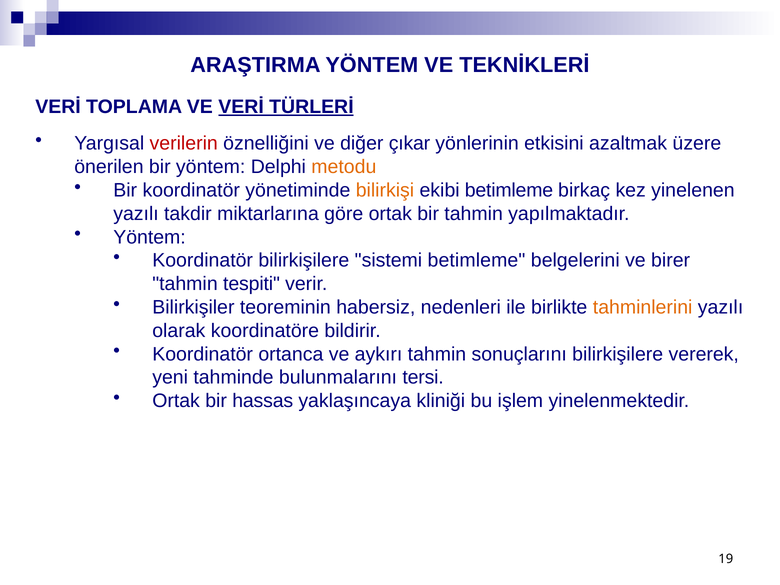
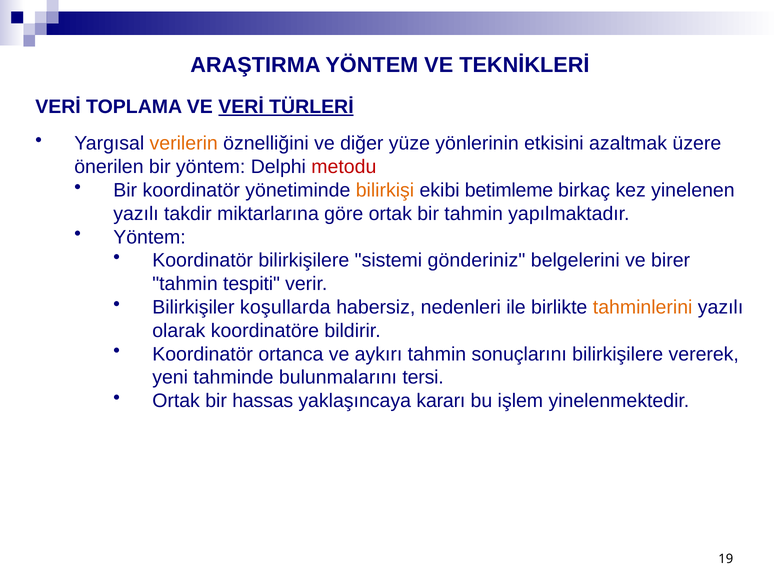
verilerin colour: red -> orange (184, 143)
çıkar: çıkar -> yüze (409, 143)
metodu colour: orange -> red (344, 167)
sistemi betimleme: betimleme -> gönderiniz (476, 260)
teoreminin: teoreminin -> koşullarda (285, 307)
kliniği: kliniği -> kararı (441, 401)
